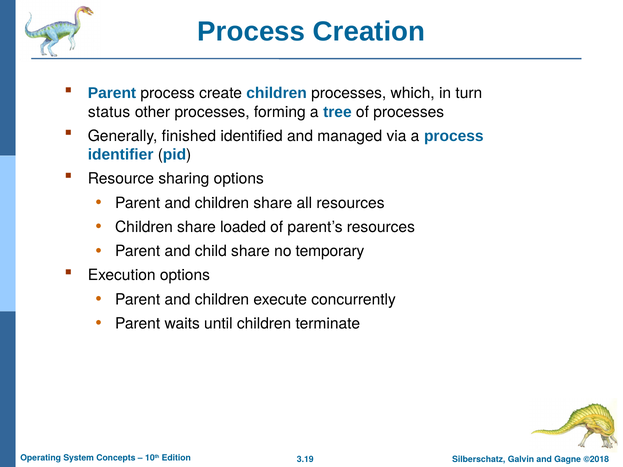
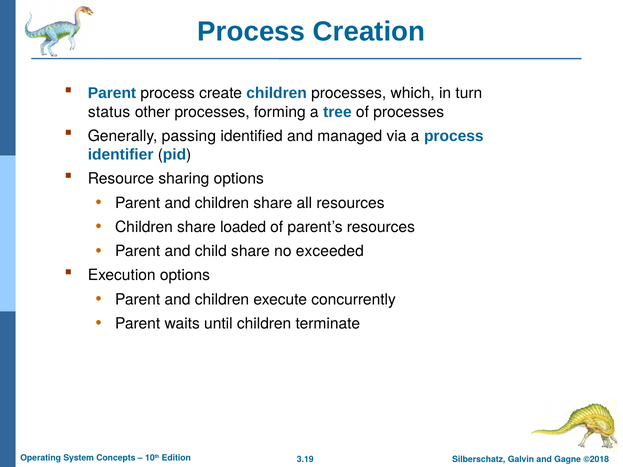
finished: finished -> passing (189, 136)
temporary: temporary -> exceeded (330, 251)
